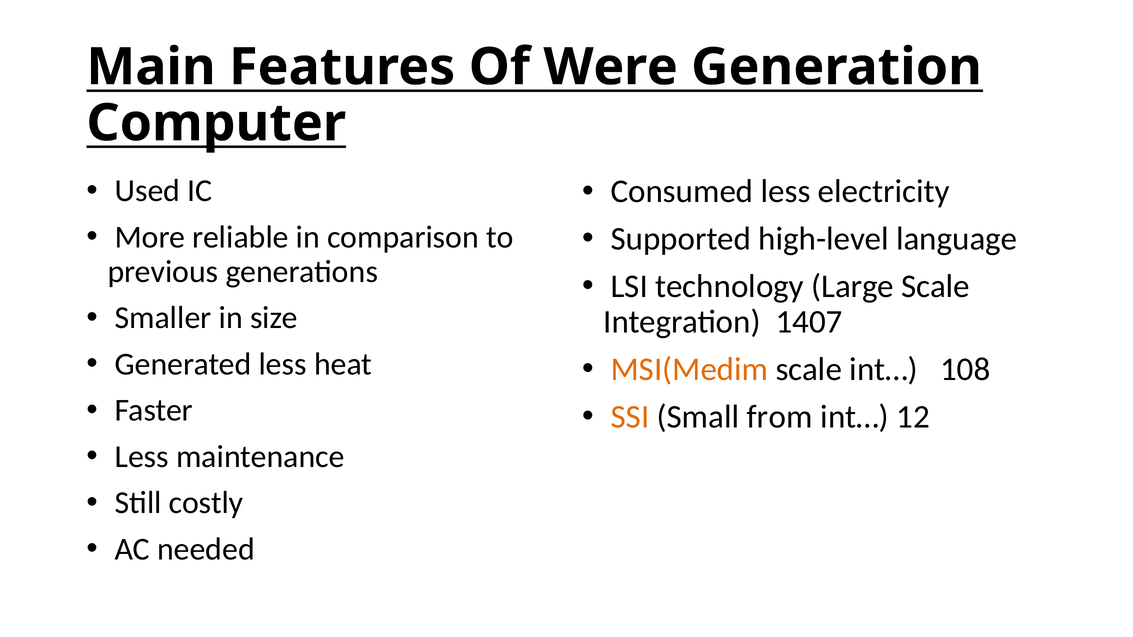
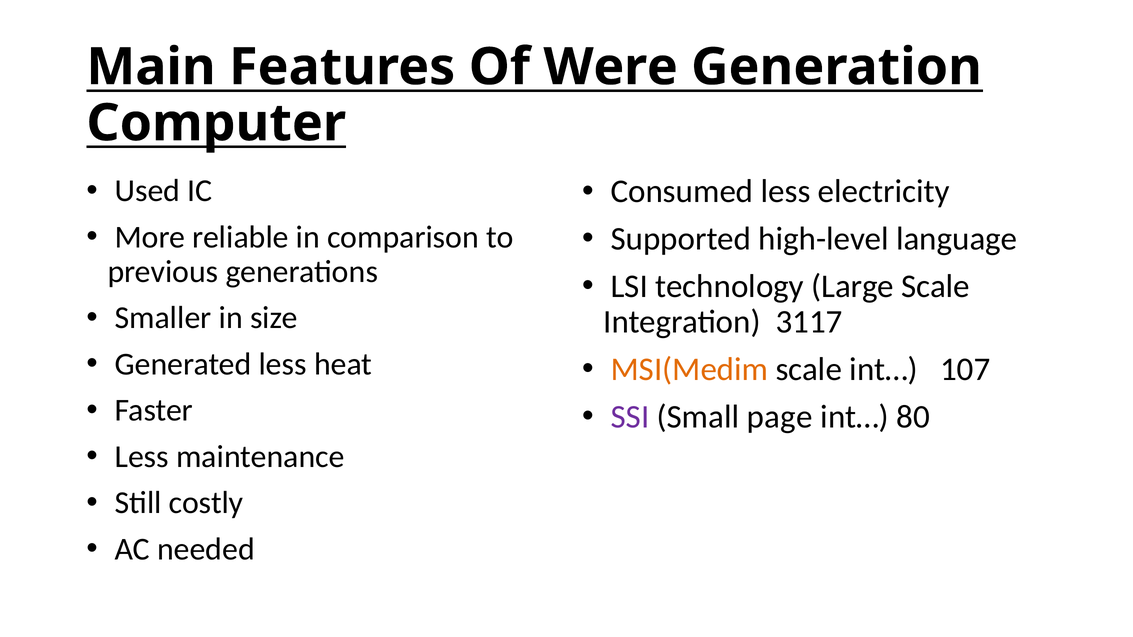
1407: 1407 -> 3117 (809, 322)
108: 108 -> 107 (965, 369)
SSI colour: orange -> purple (630, 417)
from: from -> page (780, 417)
12: 12 -> 80 (913, 417)
